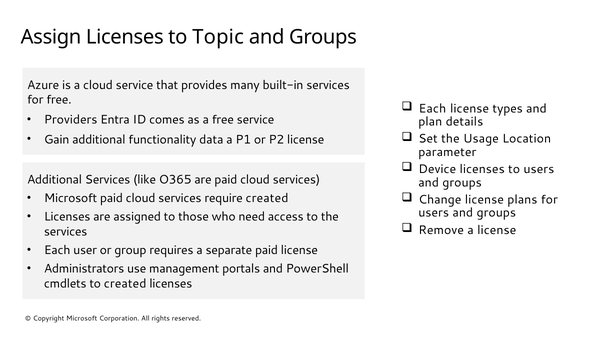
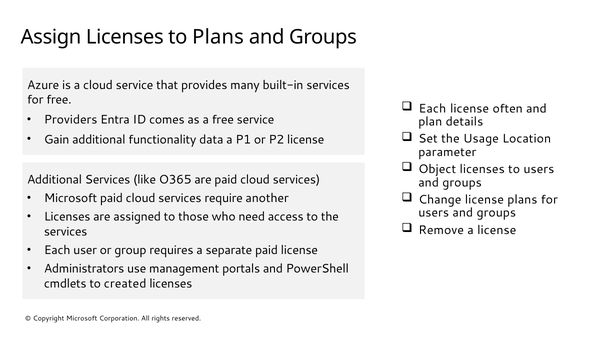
to Topic: Topic -> Plans (218, 37)
types: types -> often (508, 108)
Device: Device -> Object (437, 169)
require created: created -> another (267, 198)
